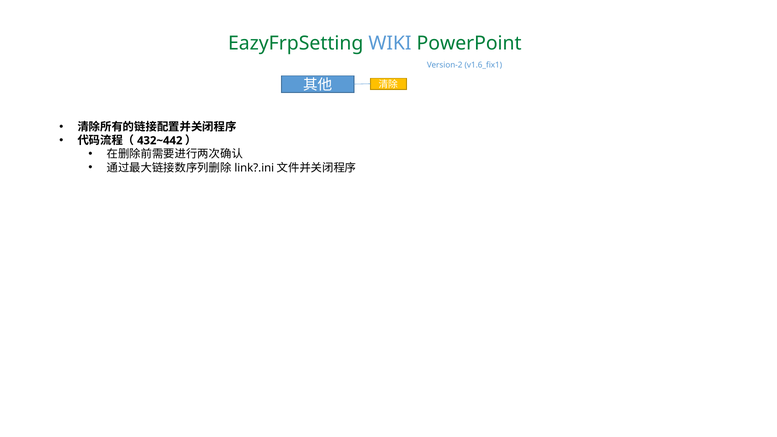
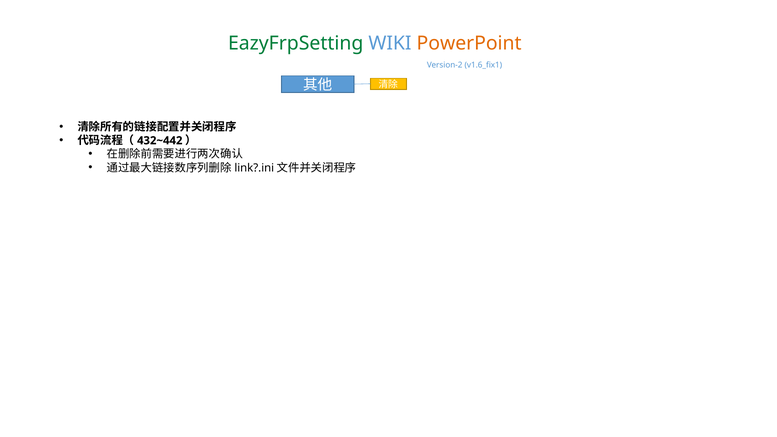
PowerPoint colour: green -> orange (469, 43)
